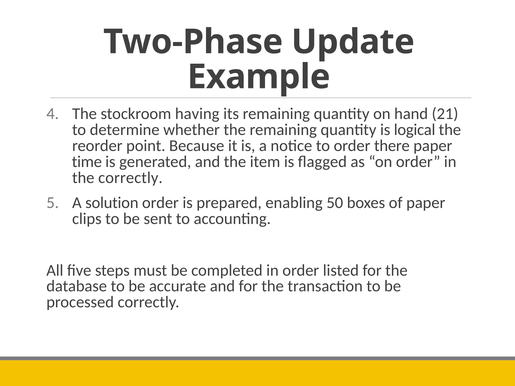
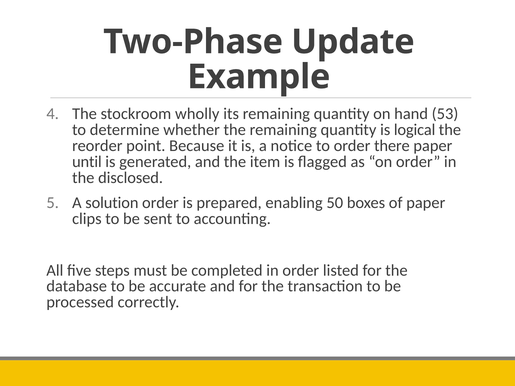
having: having -> wholly (197, 114)
21: 21 -> 53 (445, 114)
time: time -> until (87, 162)
the correctly: correctly -> disclosed (131, 178)
